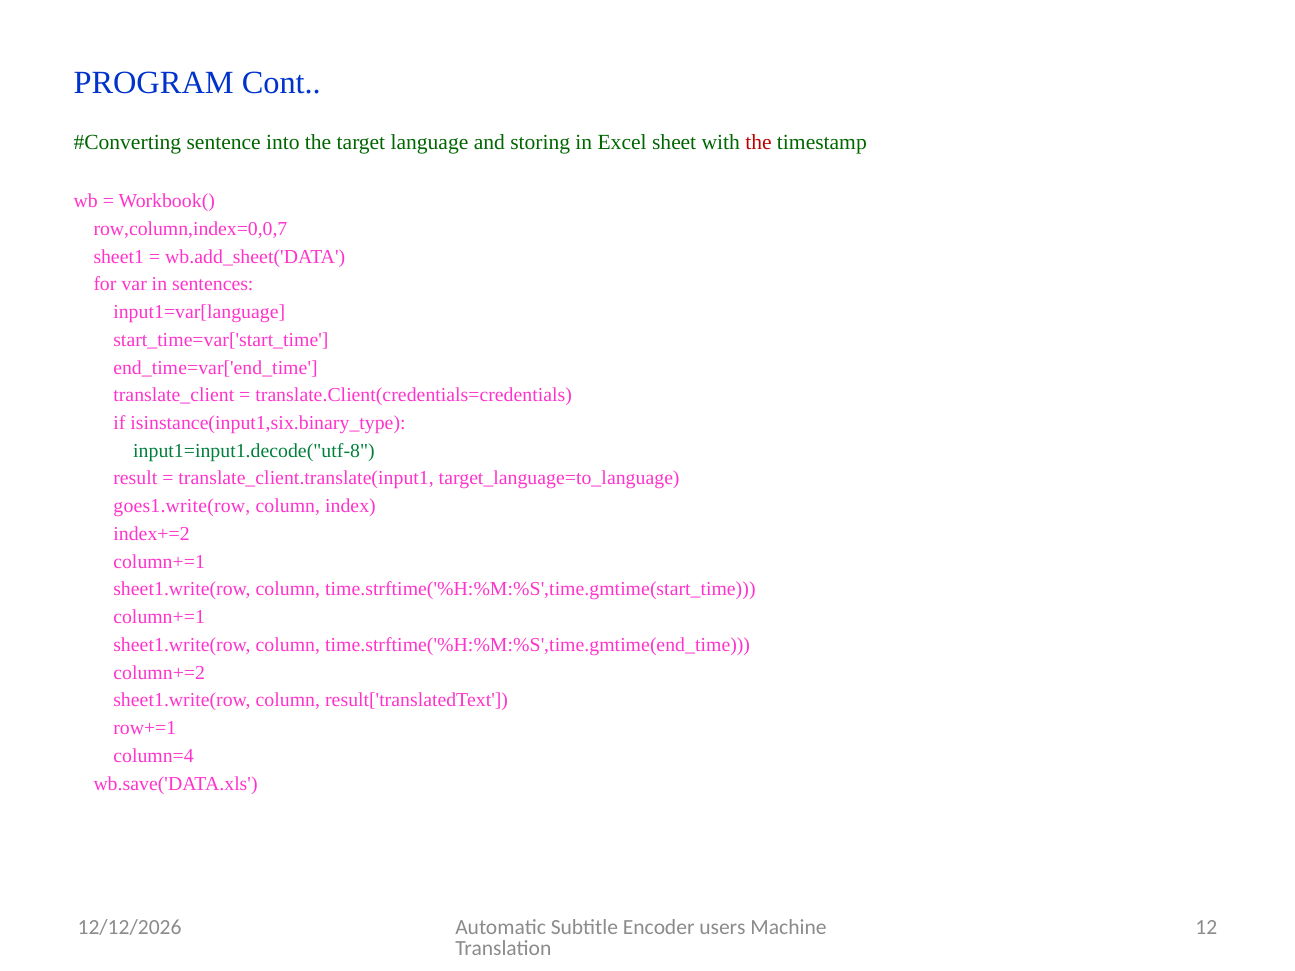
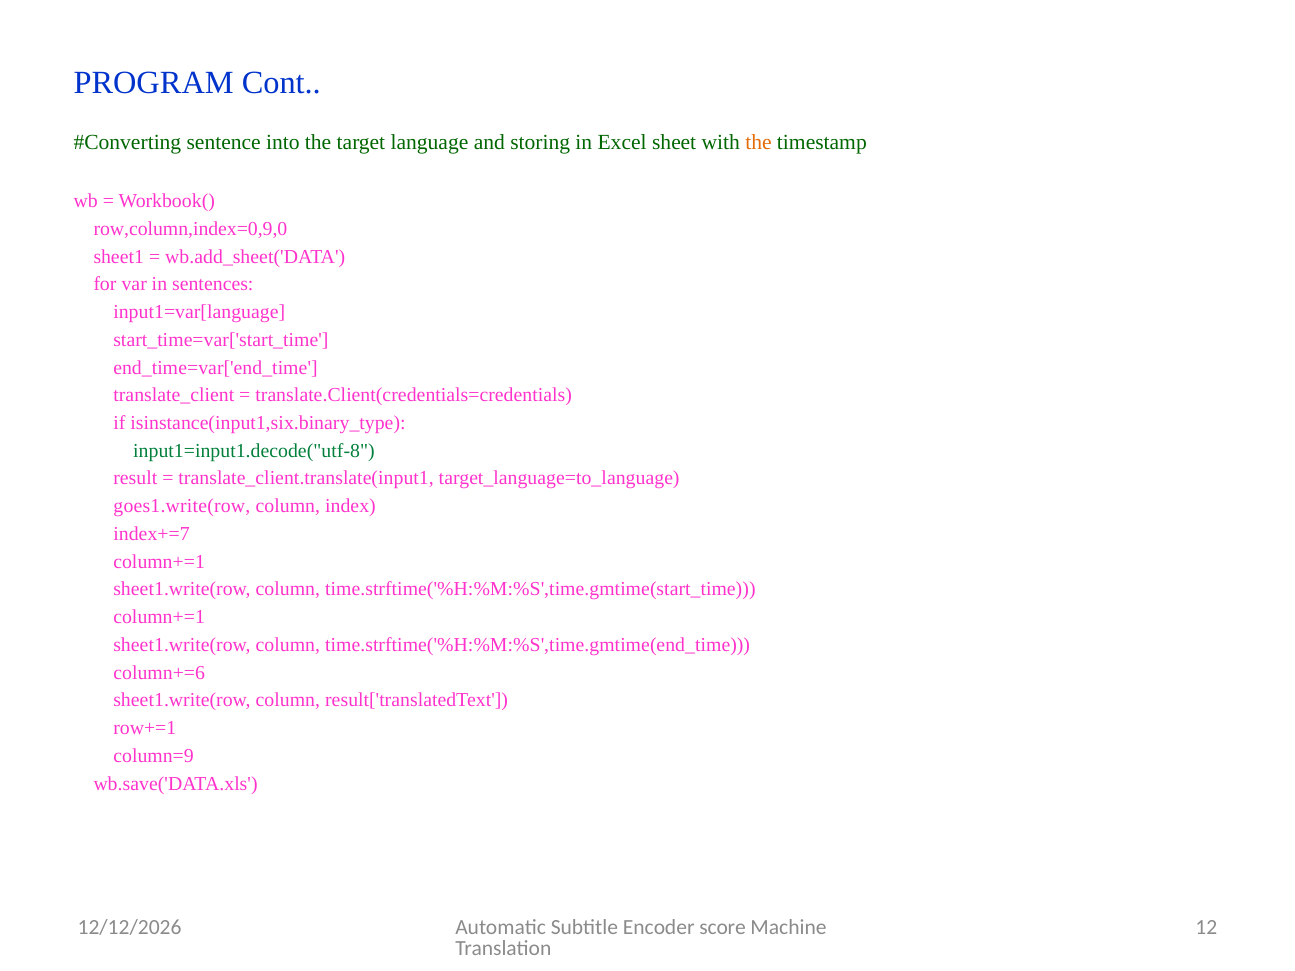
the colour: red -> orange (758, 142)
row,column,index=0,0,7: row,column,index=0,0,7 -> row,column,index=0,9,0 (190, 229)
index+=2: index+=2 -> index+=7 (152, 534)
column+=2: column+=2 -> column+=6 (159, 673)
column=4: column=4 -> column=9 (154, 756)
users: users -> score (723, 927)
